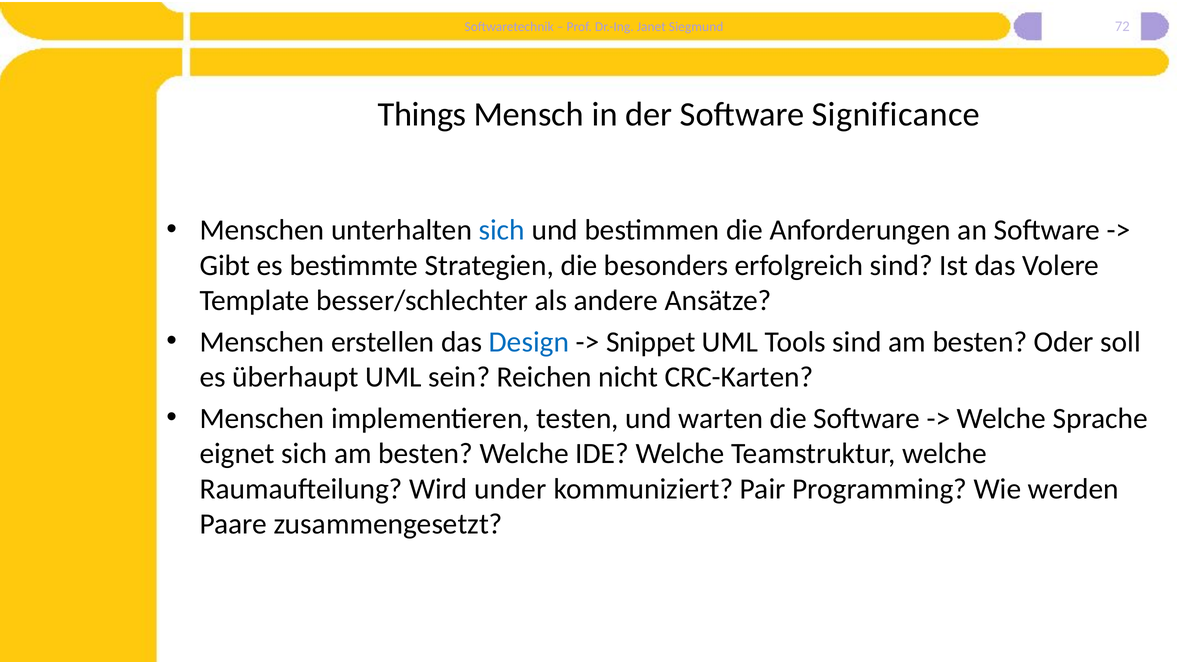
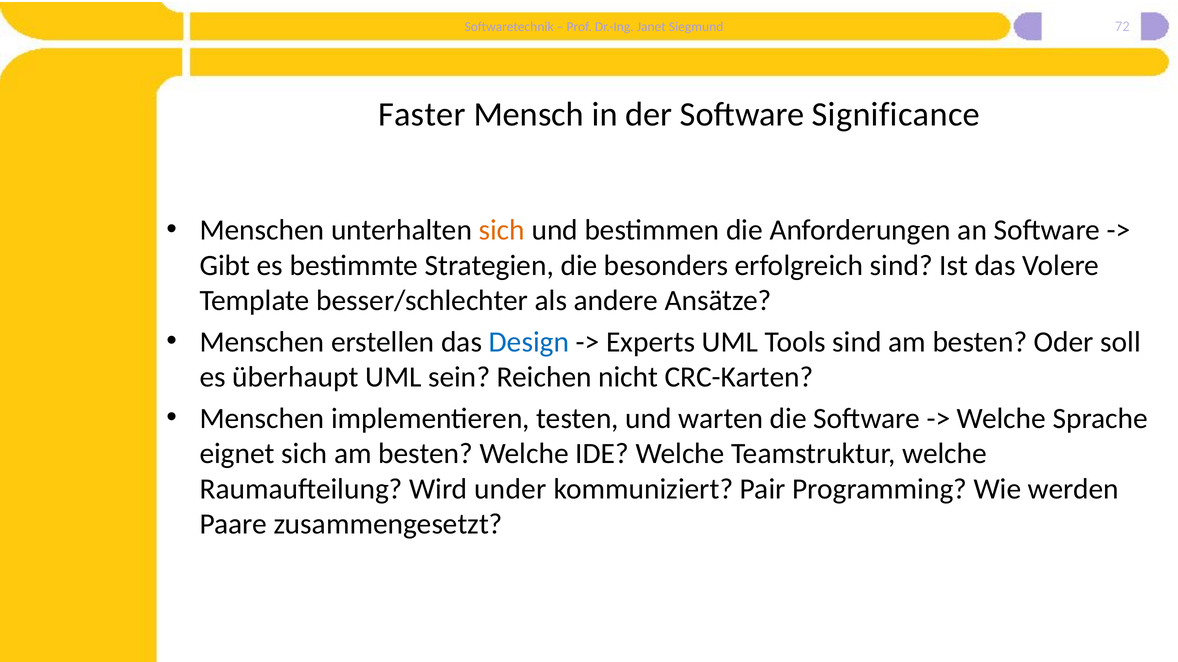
Things: Things -> Faster (422, 114)
sich colour: blue -> orange (502, 230)
Snippet: Snippet -> Experts (651, 342)
